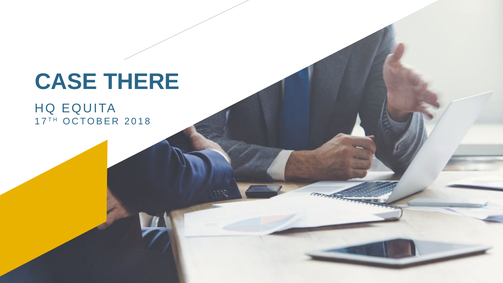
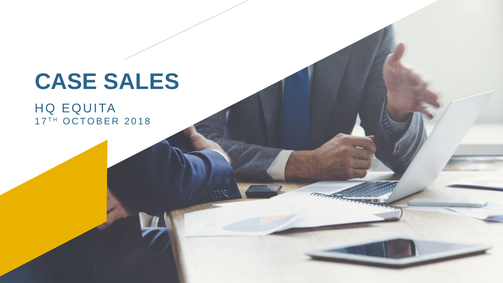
THERE: THERE -> SALES (141, 82)
